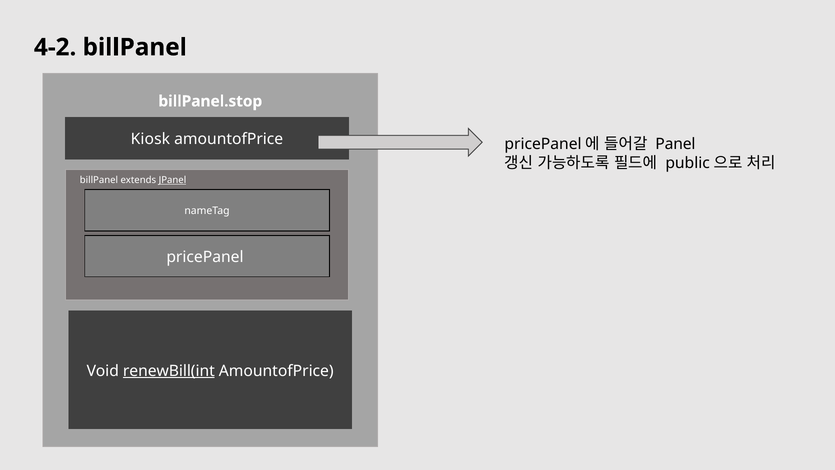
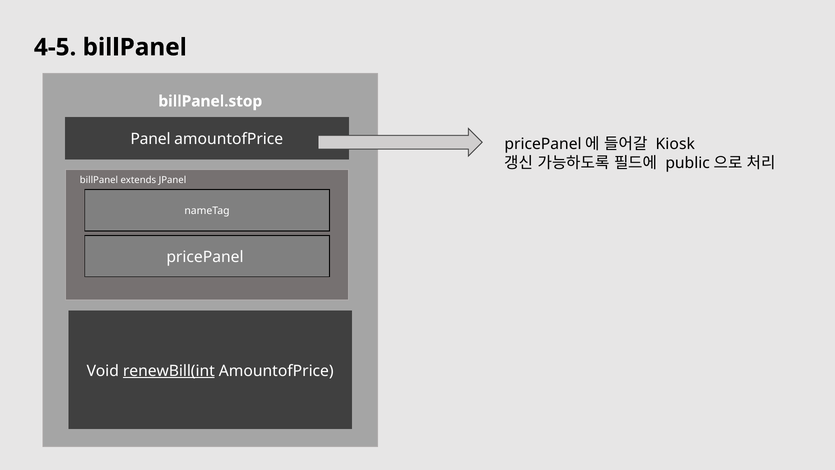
4-2: 4-2 -> 4-5 (55, 47)
Kiosk: Kiosk -> Panel (150, 139)
Panel: Panel -> Kiosk (675, 144)
JPanel underline: present -> none (172, 180)
